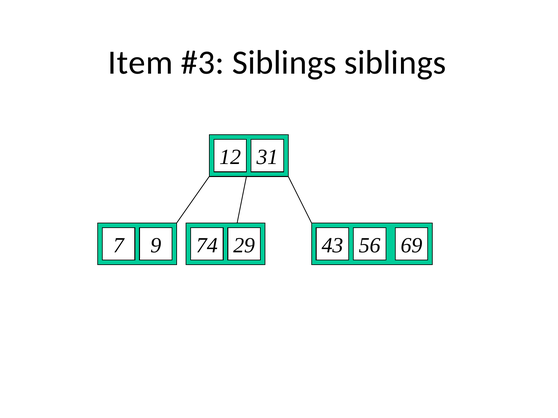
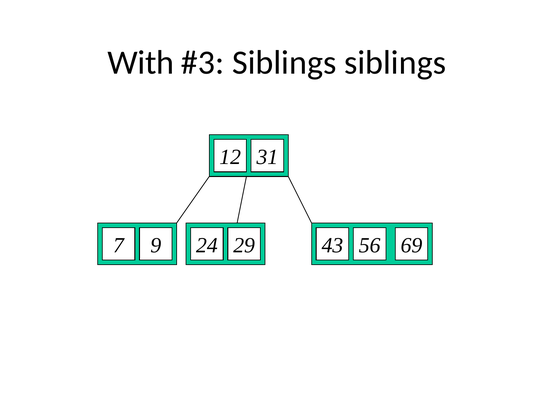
Item: Item -> With (141, 63)
74: 74 -> 24 (207, 246)
